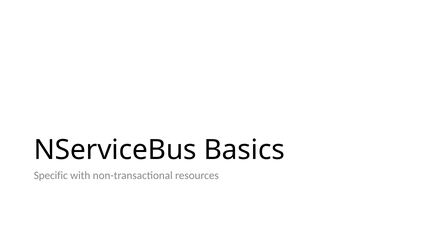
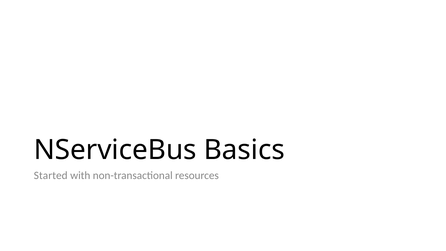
Specific: Specific -> Started (51, 176)
